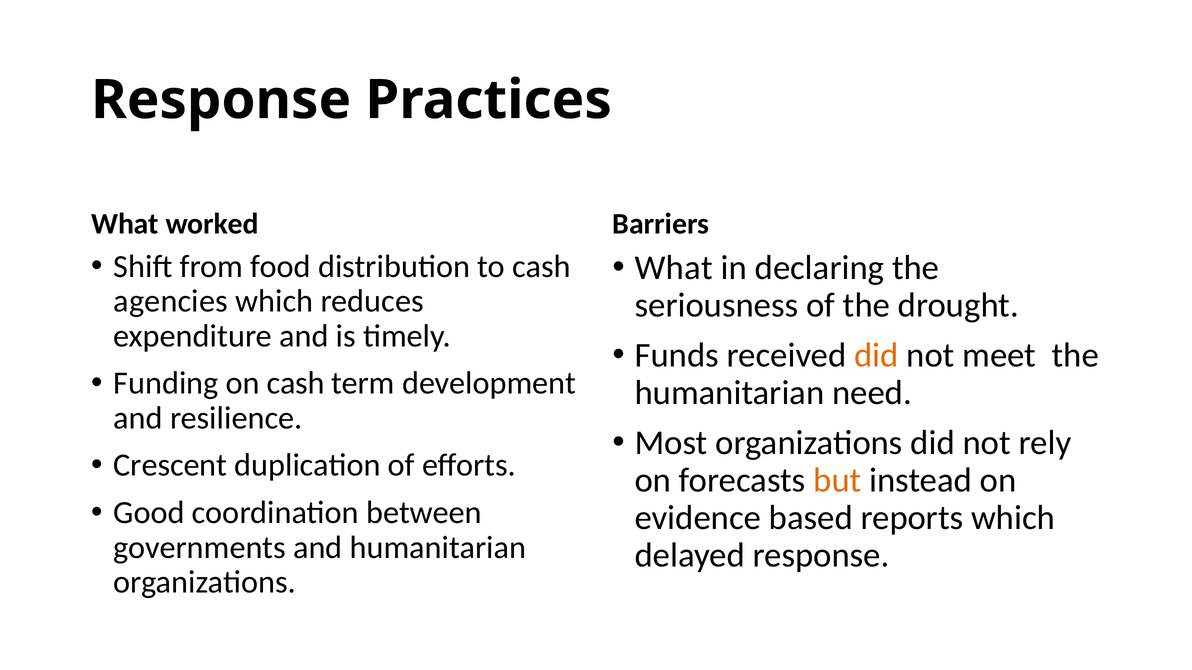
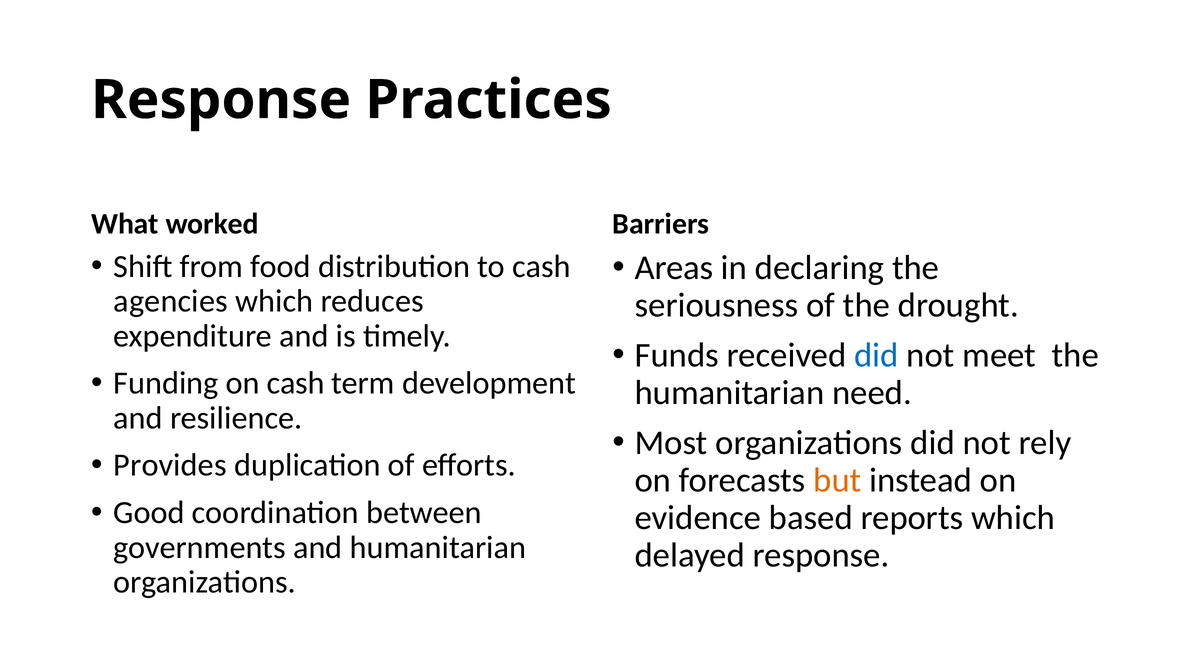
What: What -> Areas (674, 268)
did colour: orange -> blue (876, 356)
Crescent: Crescent -> Provides (170, 466)
